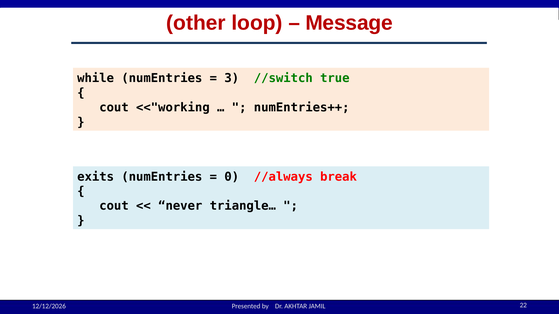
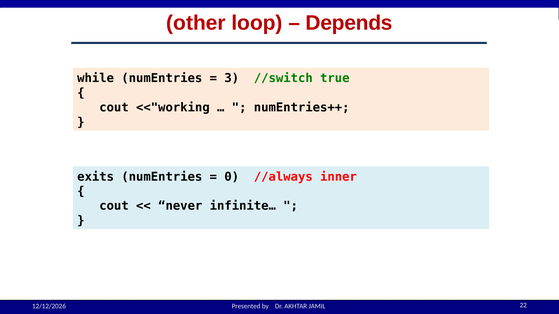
Message: Message -> Depends (349, 23)
break: break -> inner (338, 177)
triangle…: triangle… -> infinite… (243, 206)
